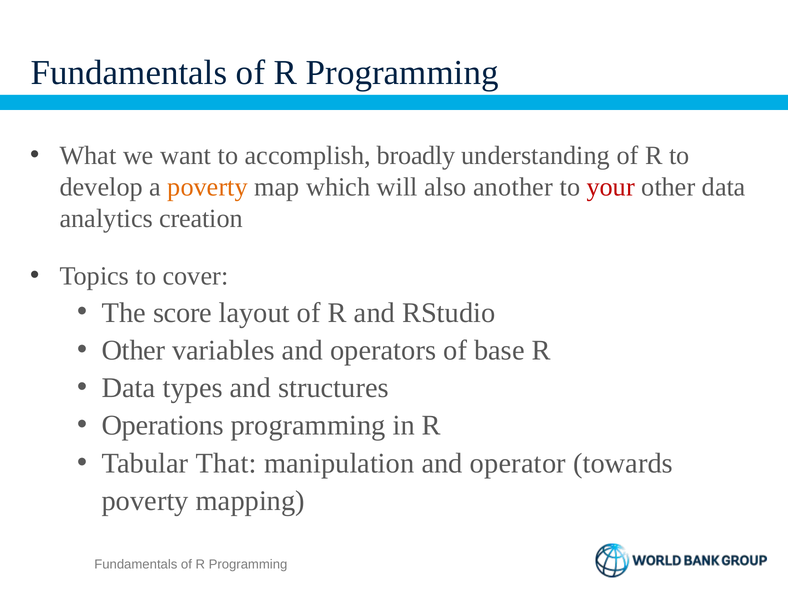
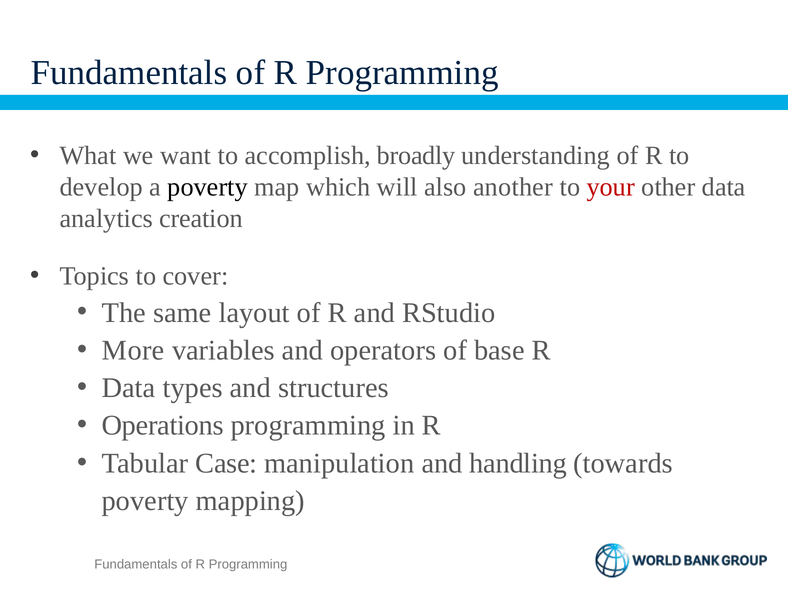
poverty colour: orange -> black (208, 187)
score: score -> same (182, 313)
Other: Other -> More (133, 350)
That: That -> Case (226, 463)
operator: operator -> handling (518, 463)
